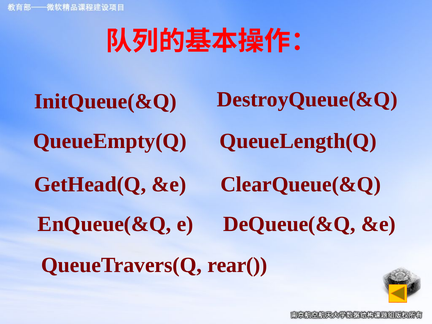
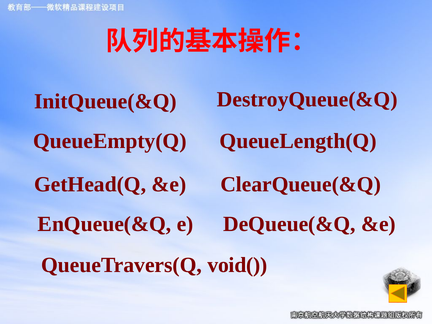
rear(: rear( -> void( (237, 265)
